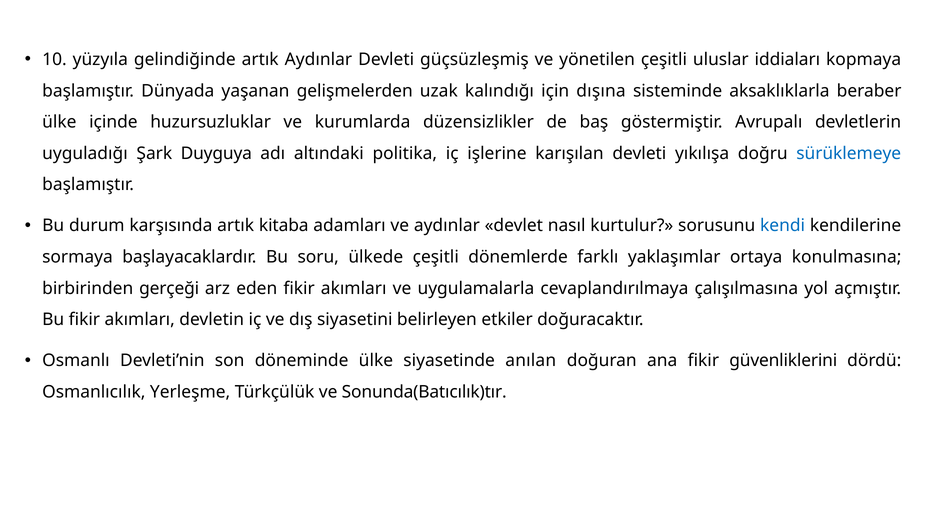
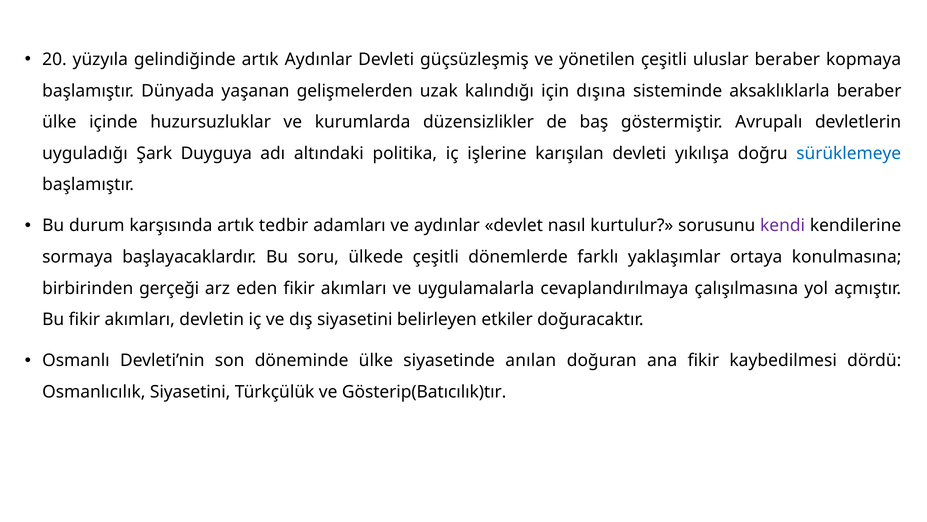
10: 10 -> 20 (54, 59)
uluslar iddiaları: iddiaları -> beraber (787, 59)
kitaba: kitaba -> tedbir (284, 226)
kendi colour: blue -> purple (783, 226)
güvenliklerini: güvenliklerini -> kaybedilmesi (783, 360)
Osmanlıcılık Yerleşme: Yerleşme -> Siyasetini (190, 392)
Sonunda(Batıcılık)tır: Sonunda(Batıcılık)tır -> Gösterip(Batıcılık)tır (424, 392)
